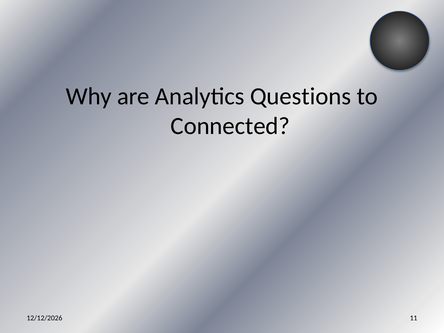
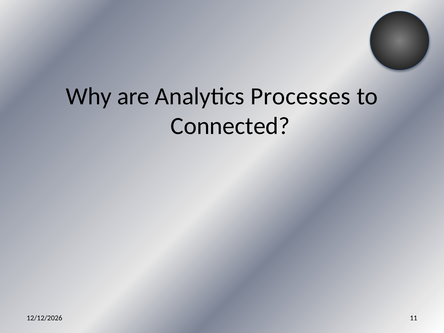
Questions: Questions -> Processes (300, 96)
